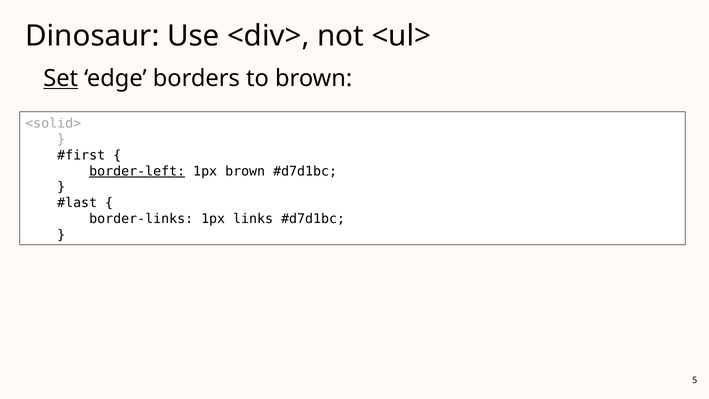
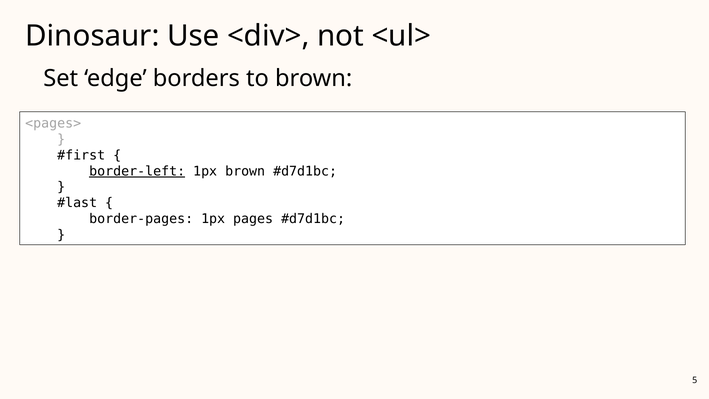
Set underline: present -> none (61, 78)
<solid>: <solid> -> <pages> (53, 123)
border-links: border-links -> border-pages (141, 219)
links: links -> pages (253, 219)
